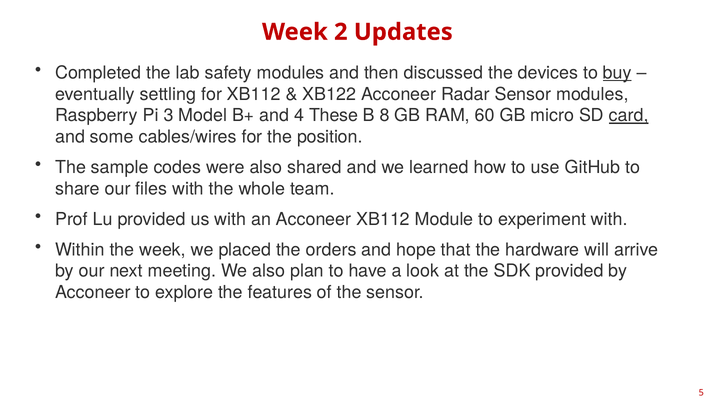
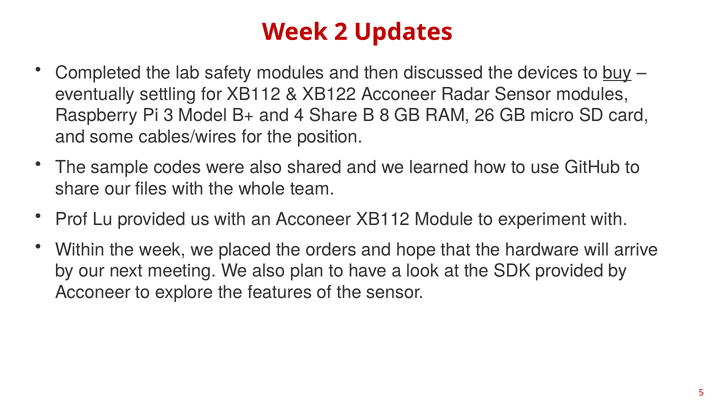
4 These: These -> Share (333, 116)
60: 60 -> 26 (485, 116)
card underline: present -> none (629, 116)
